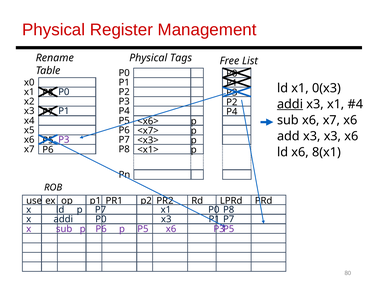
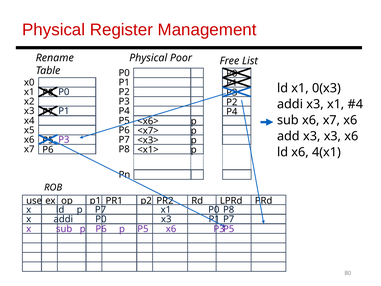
Tags: Tags -> Poor (181, 58)
addi underline: present -> none (290, 104)
8(x1: 8(x1 -> 4(x1 (327, 152)
